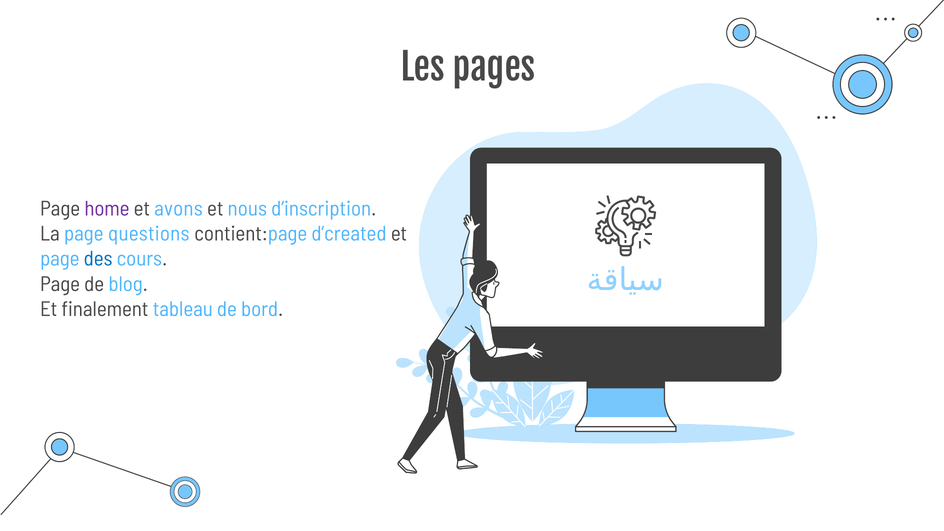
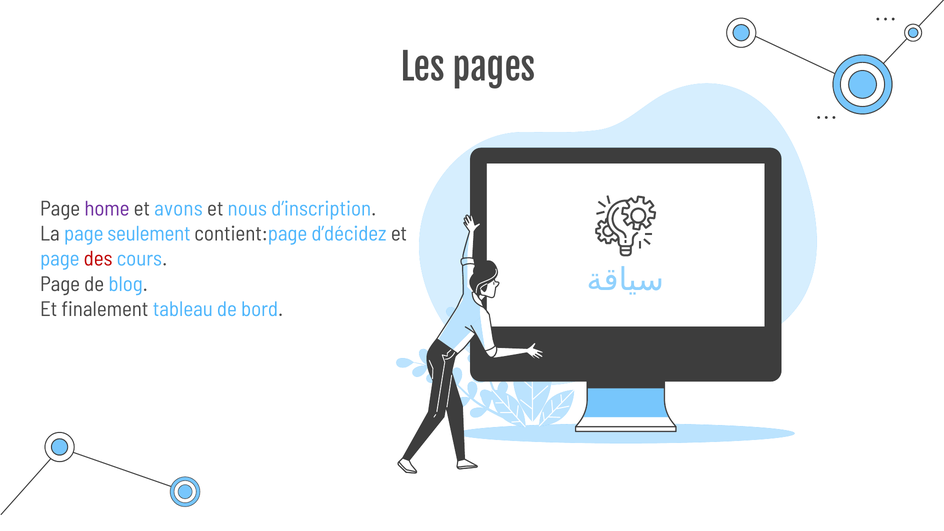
questions: questions -> seulement (149, 234)
d’created: d’created -> d’décidez (349, 234)
des colour: blue -> red (98, 259)
